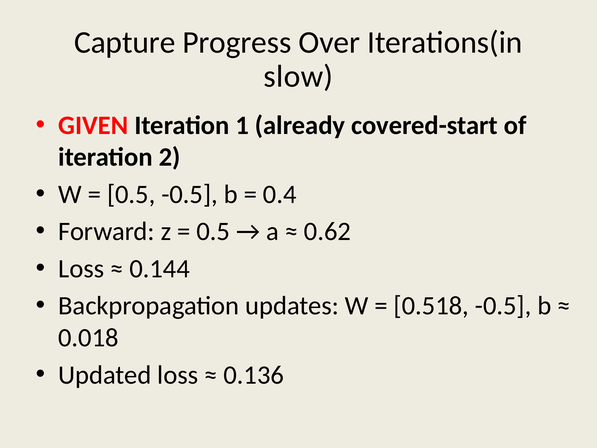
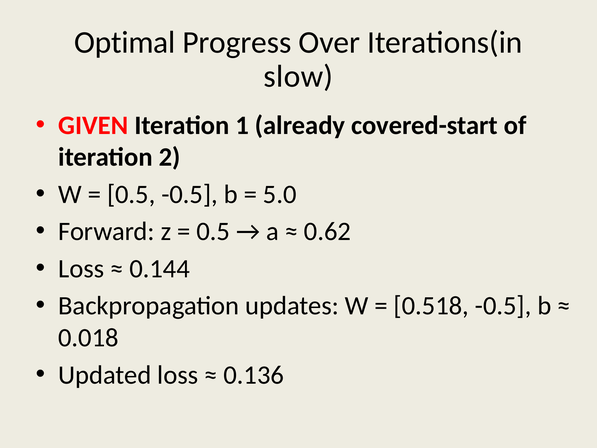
Capture: Capture -> Optimal (125, 42)
0.4: 0.4 -> 5.0 (280, 194)
